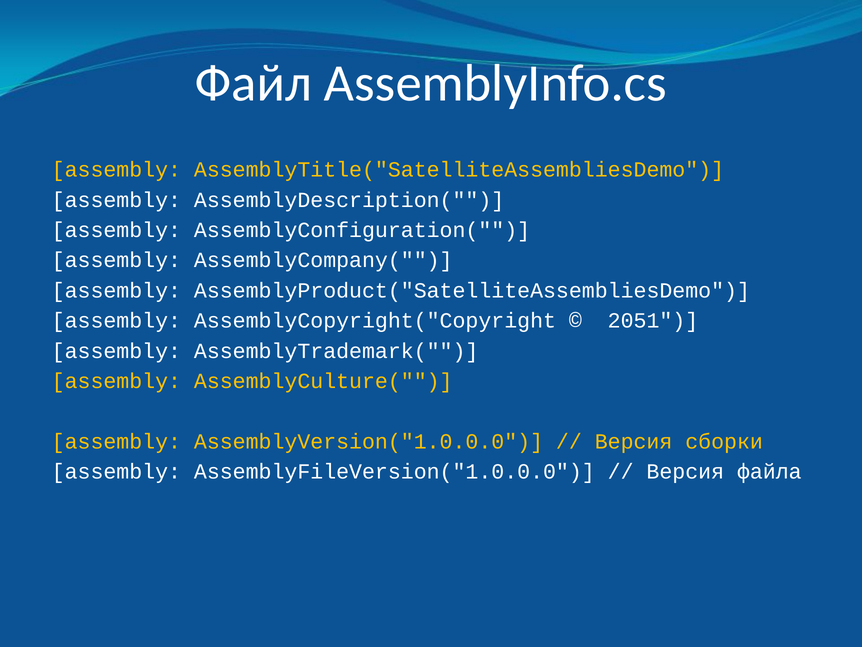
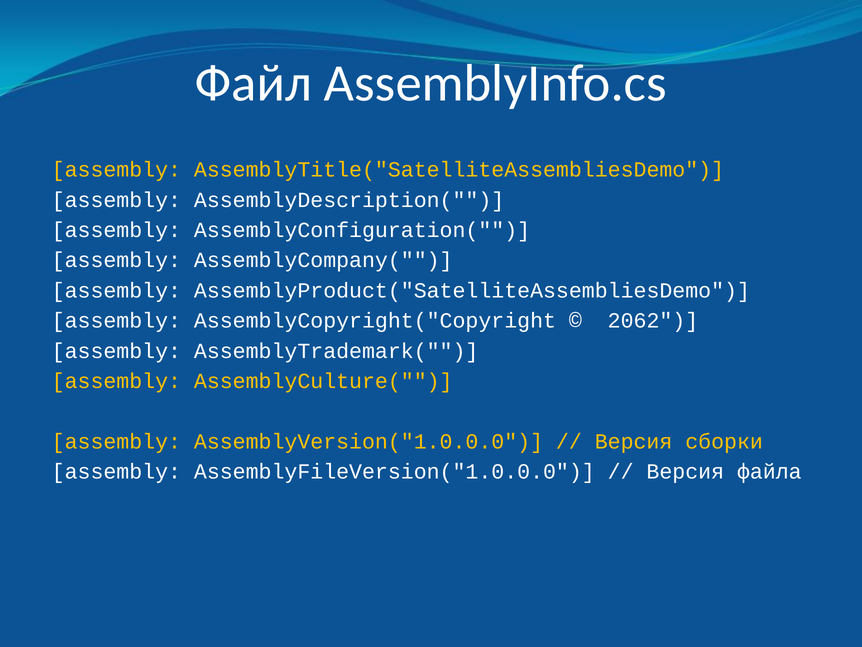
2051: 2051 -> 2062 (653, 320)
